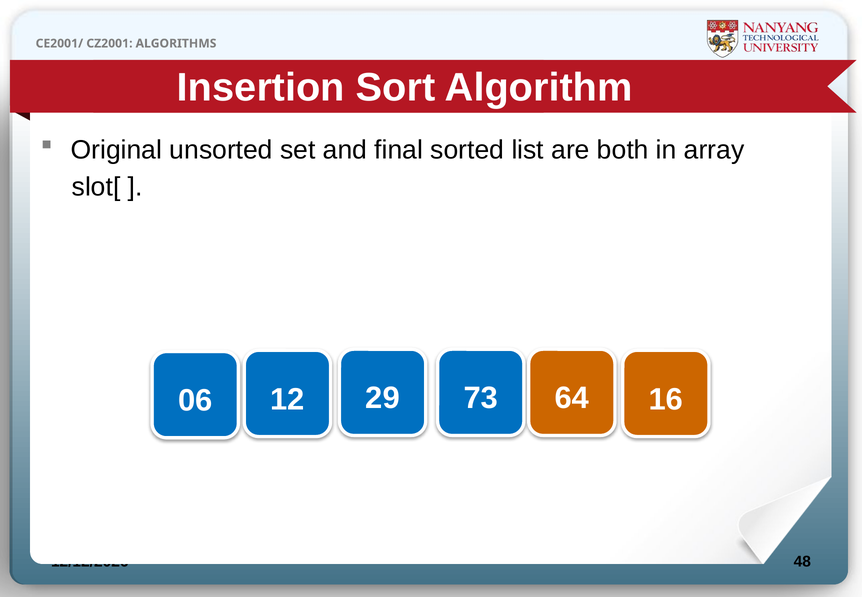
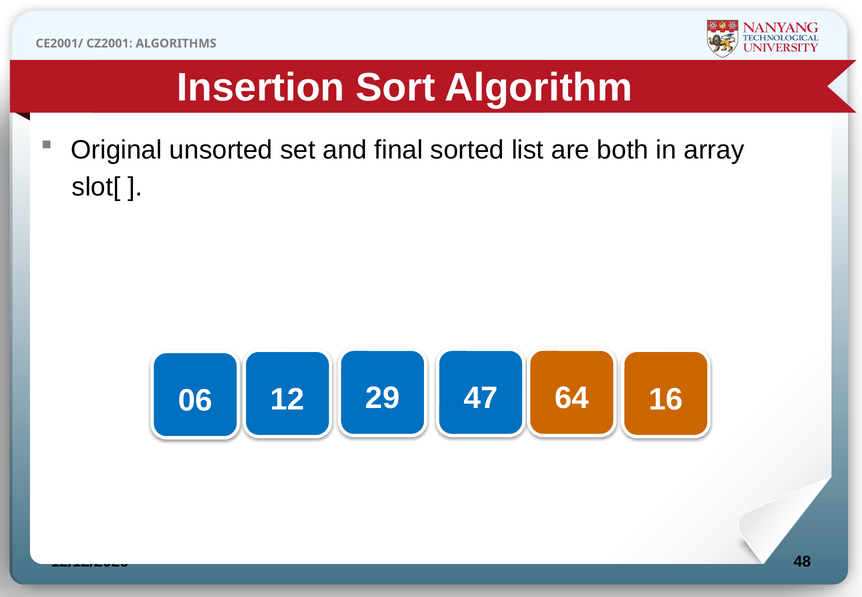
73: 73 -> 47 (481, 398)
